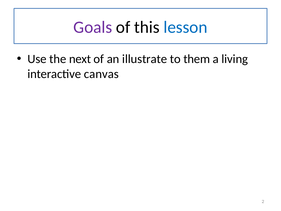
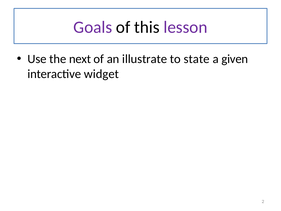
lesson colour: blue -> purple (185, 27)
them: them -> state (197, 59)
living: living -> given (235, 59)
canvas: canvas -> widget (101, 74)
